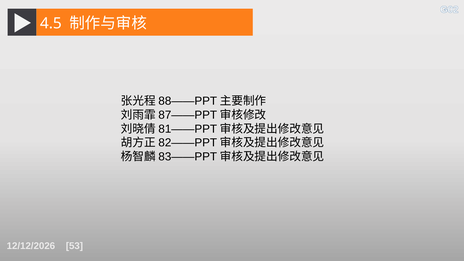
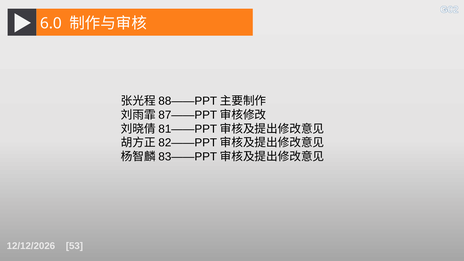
4.5: 4.5 -> 6.0 (51, 23)
